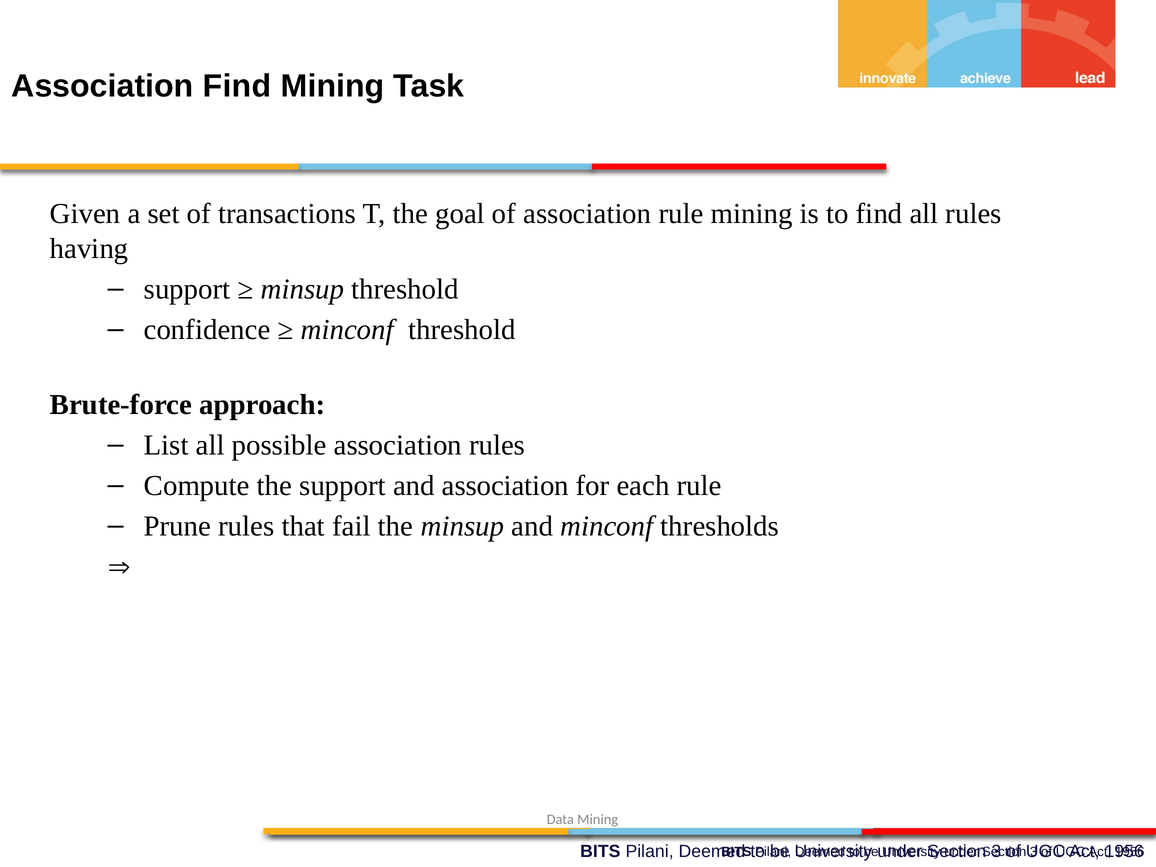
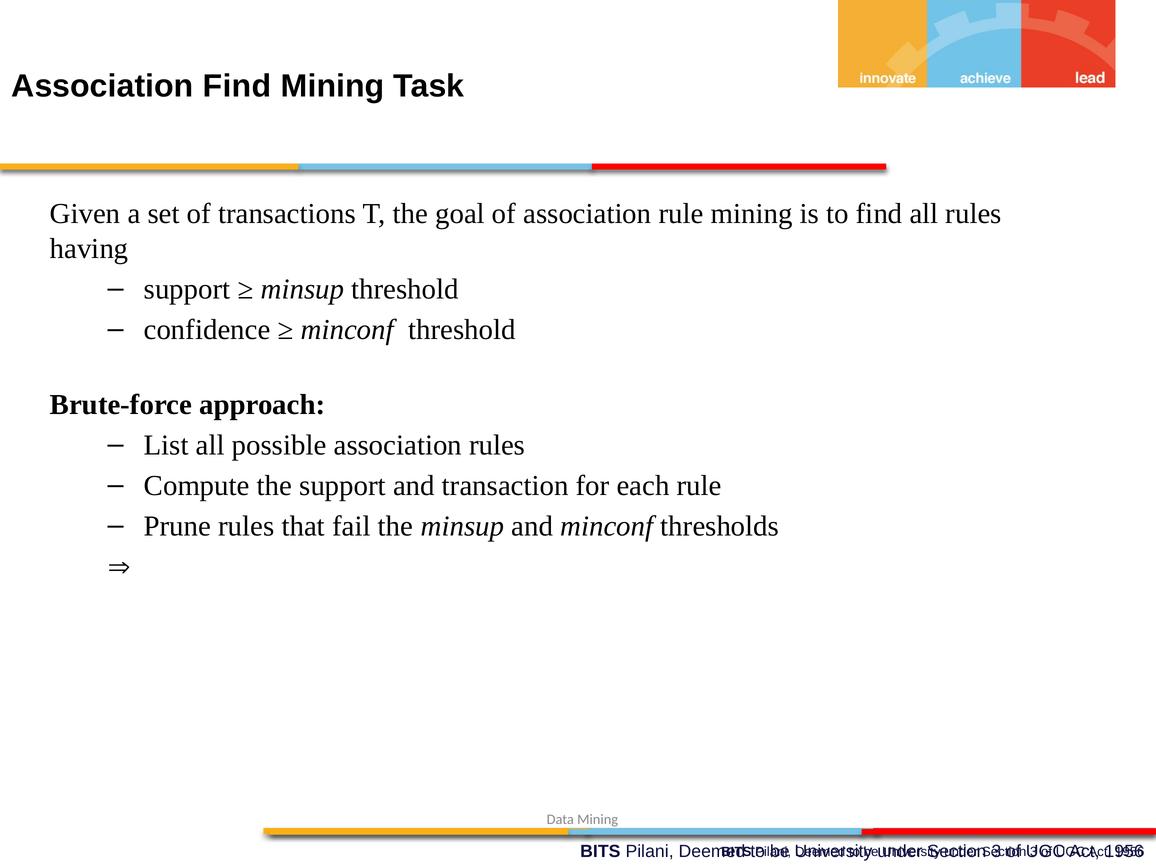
and association: association -> transaction (505, 486)
